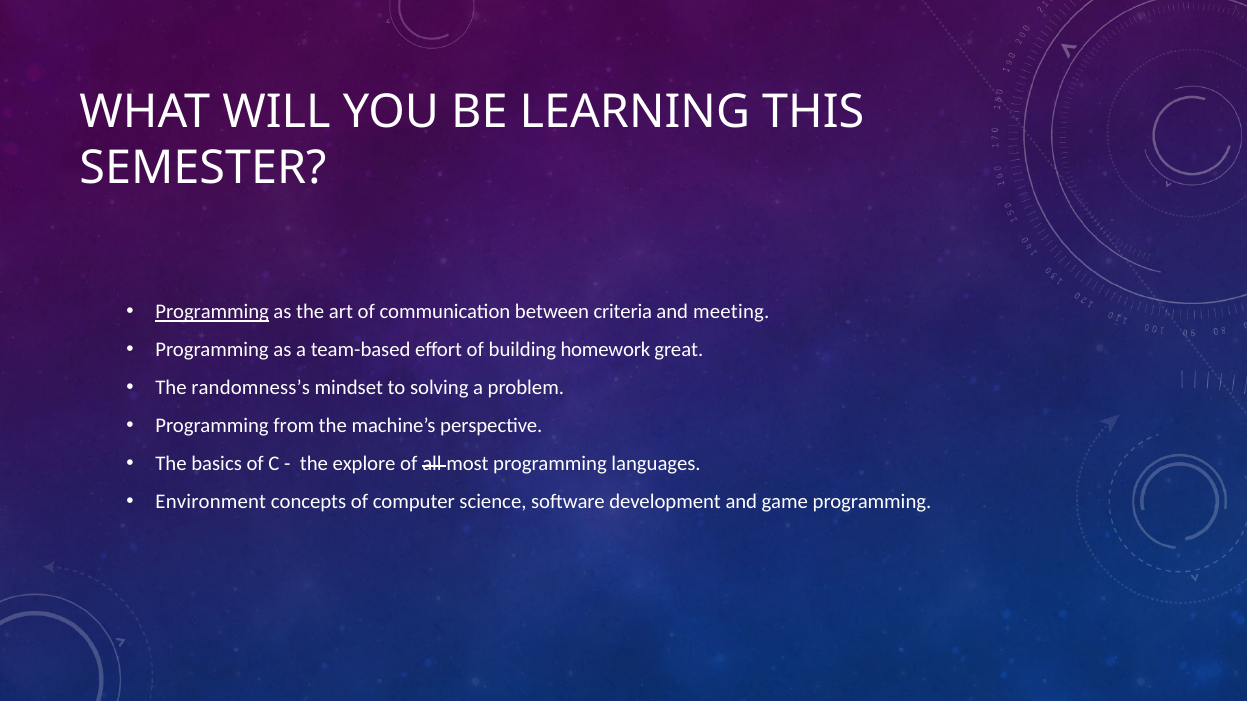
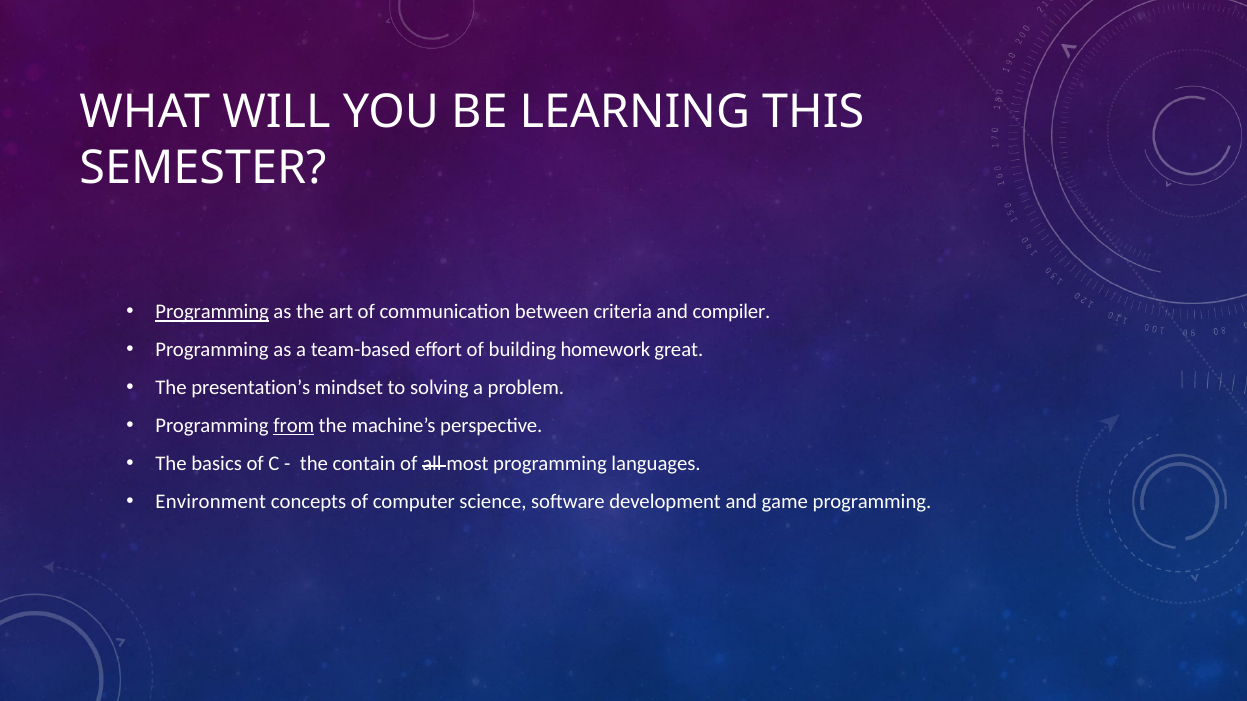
meeting: meeting -> compiler (731, 312)
randomness’s: randomness’s -> presentation’s (251, 388)
from underline: none -> present (294, 426)
explore: explore -> contain (364, 464)
